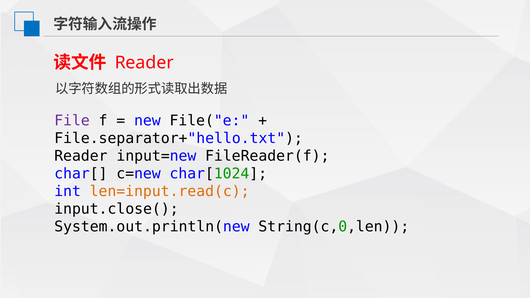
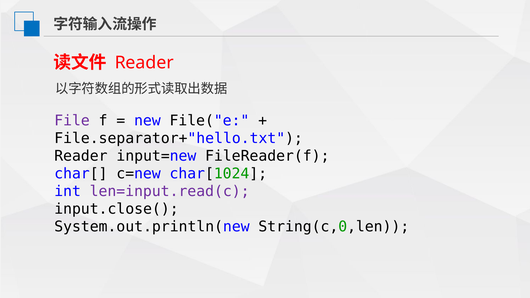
len=input.read(c colour: orange -> purple (170, 191)
